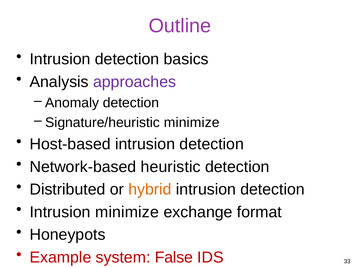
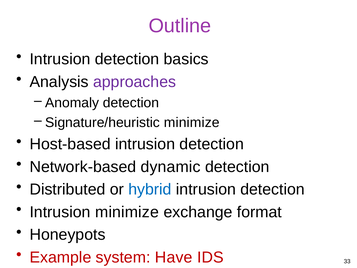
heuristic: heuristic -> dynamic (171, 167)
hybrid colour: orange -> blue (150, 189)
False: False -> Have (174, 257)
